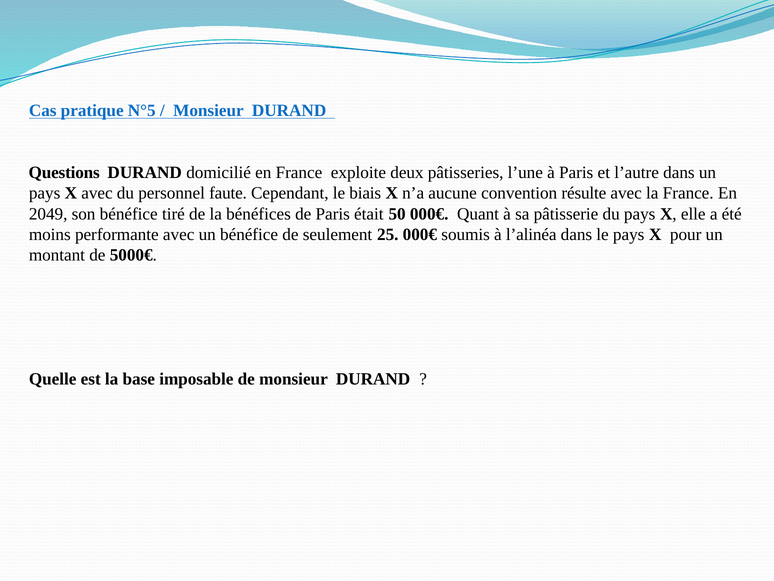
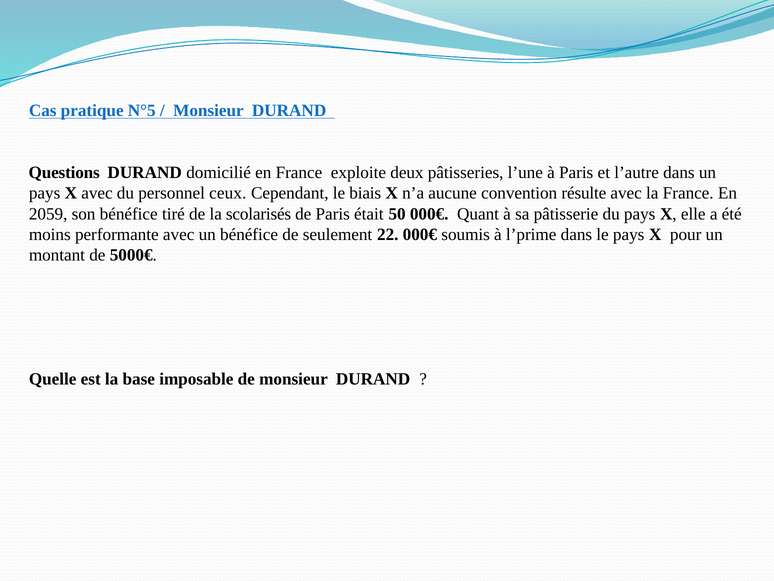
faute: faute -> ceux (228, 193)
2049: 2049 -> 2059 (48, 214)
bénéfices: bénéfices -> scolarisés (259, 214)
25: 25 -> 22 (388, 234)
l’alinéa: l’alinéa -> l’prime (531, 234)
